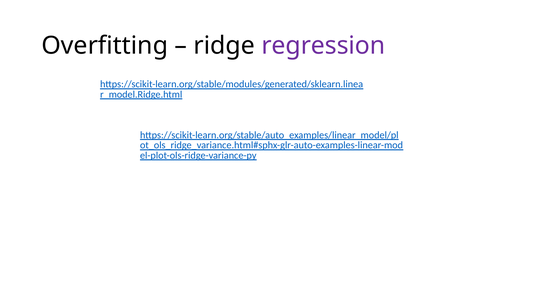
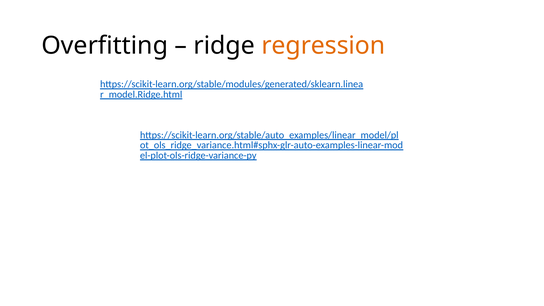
regression colour: purple -> orange (323, 46)
